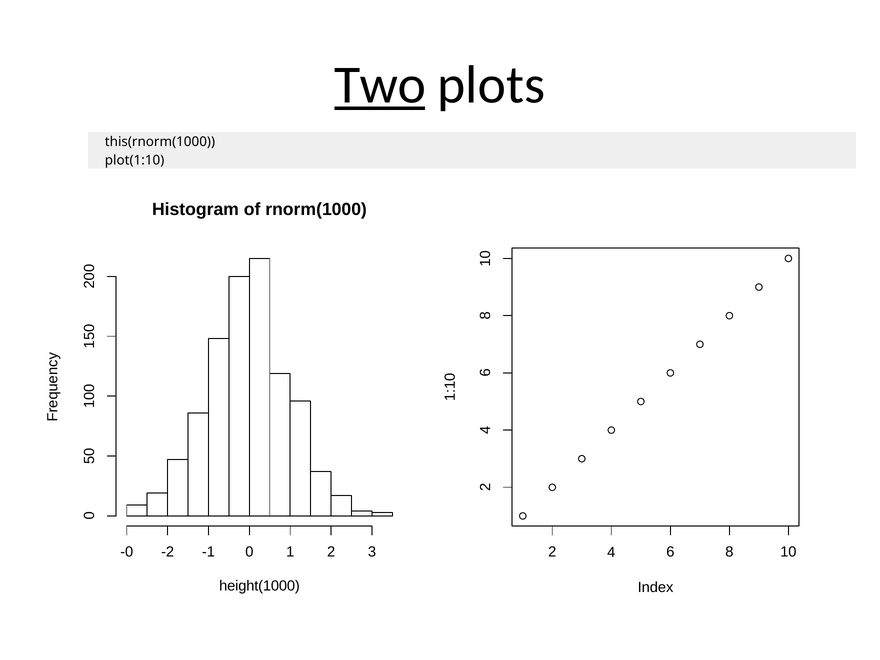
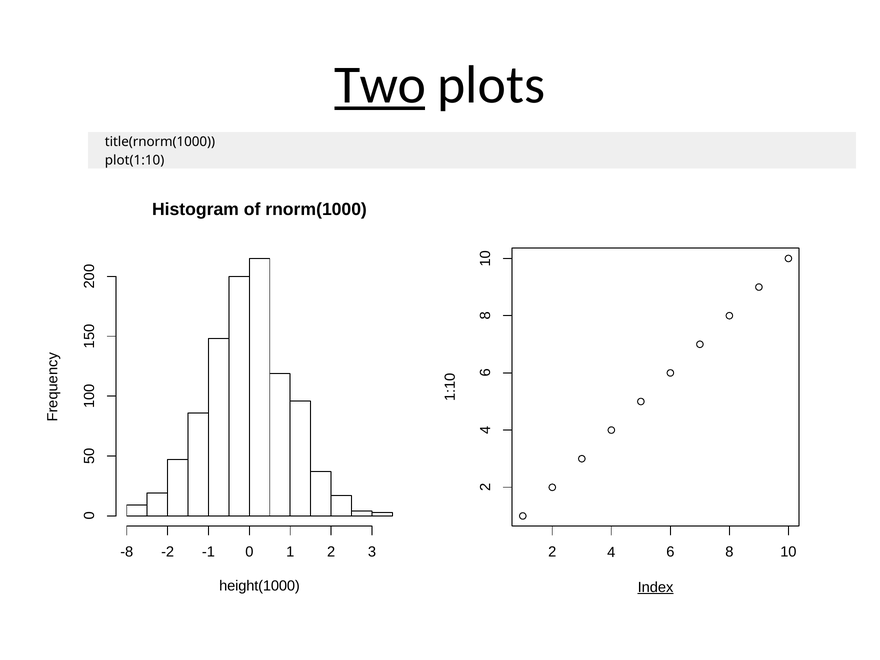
this(rnorm(1000: this(rnorm(1000 -> title(rnorm(1000 (160, 142)
-0: -0 -> -8 (127, 552)
Index underline: none -> present (656, 587)
